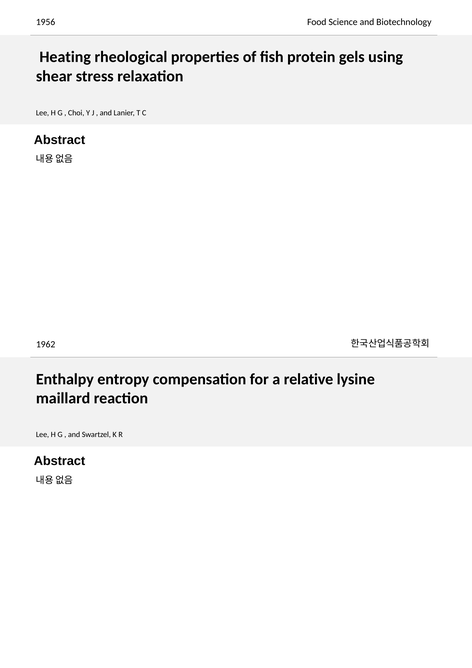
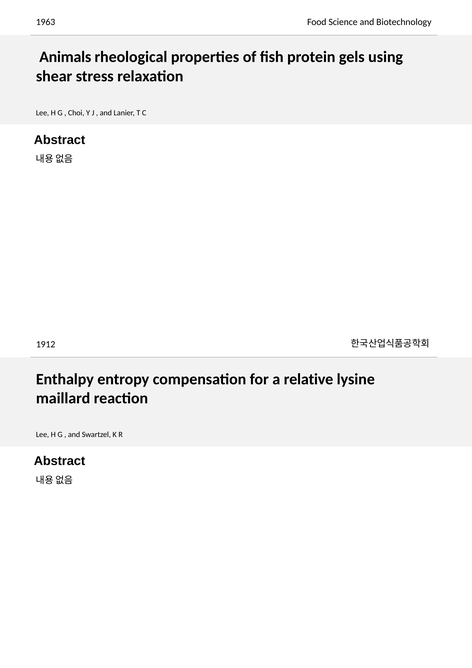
1956: 1956 -> 1963 (46, 22)
Heating: Heating -> Animals (65, 57)
1962: 1962 -> 1912 (46, 344)
